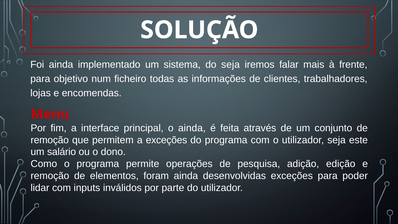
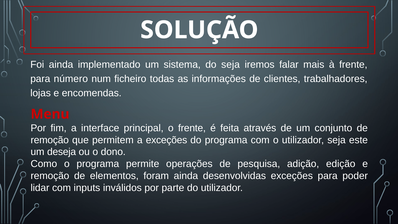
objetivo: objetivo -> número (71, 79)
o ainda: ainda -> frente (192, 128)
salário: salário -> deseja (62, 152)
